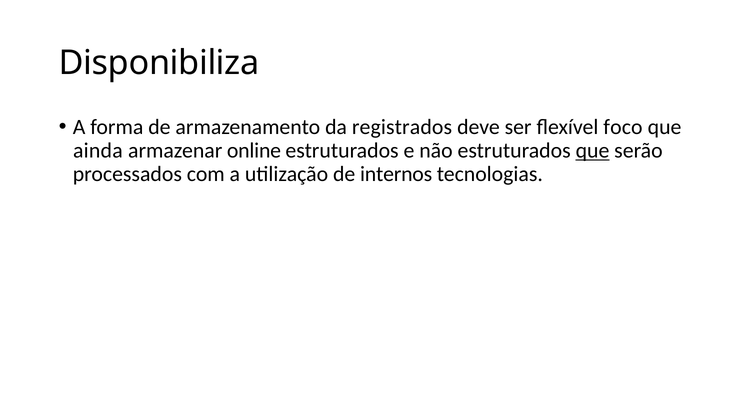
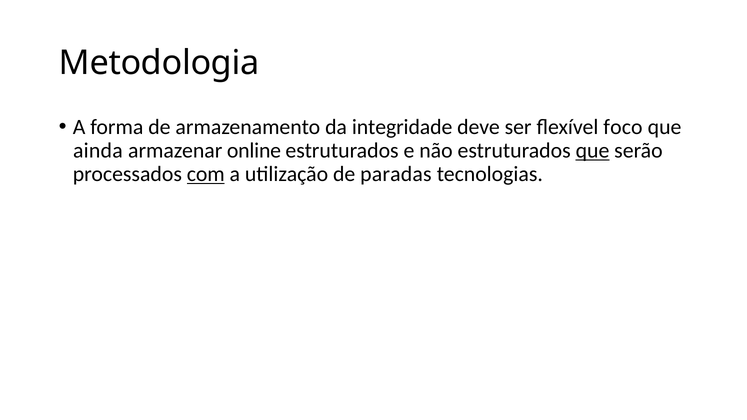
Disponibiliza: Disponibiliza -> Metodologia (159, 63)
registrados: registrados -> integridade (402, 127)
com underline: none -> present (206, 174)
internos: internos -> paradas (396, 174)
